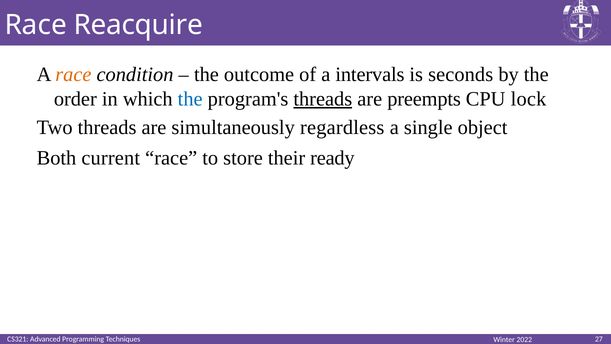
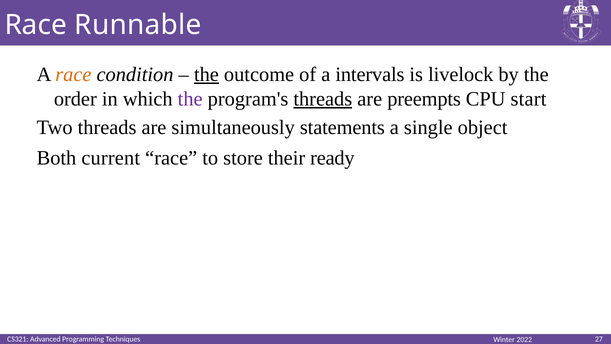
Reacquire: Reacquire -> Runnable (138, 25)
the underline: none -> present (206, 74)
seconds: seconds -> livelock (461, 74)
the colour: blue -> purple (190, 99)
lock: lock -> start (529, 99)
regardless: regardless -> statements (342, 127)
